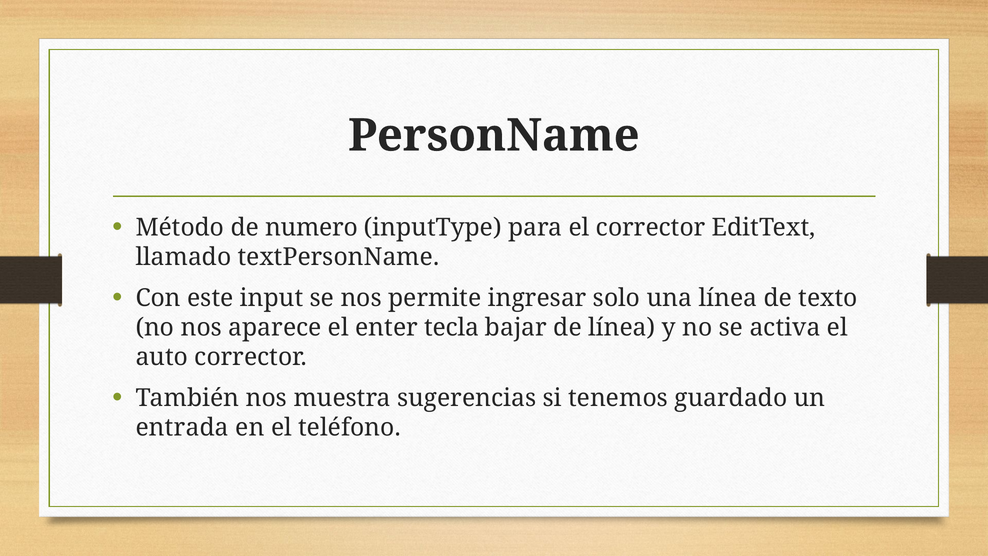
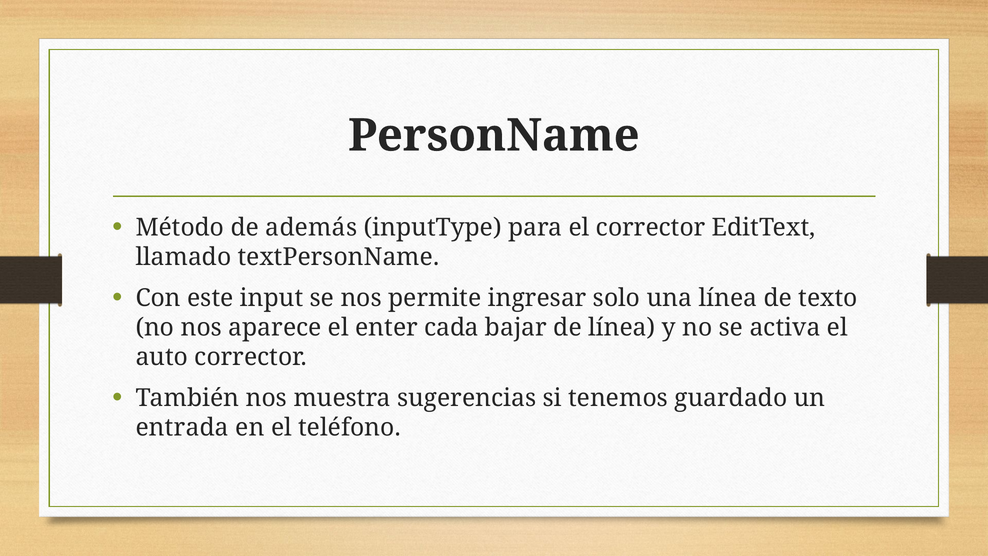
numero: numero -> además (311, 227)
tecla: tecla -> cada (452, 328)
